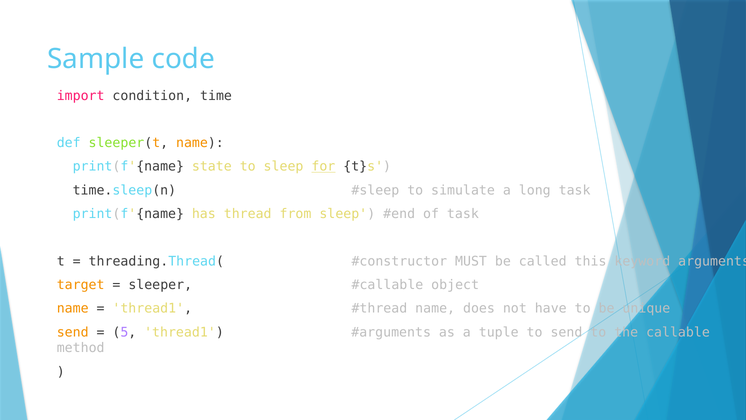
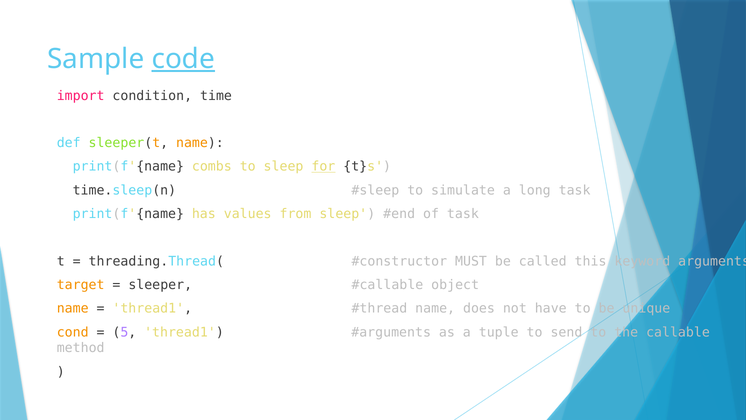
code underline: none -> present (183, 59)
state: state -> combs (212, 166)
thread: thread -> values (248, 214)
send: send -> cond (73, 332)
